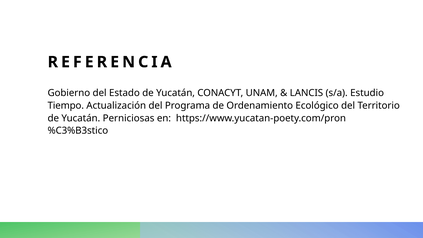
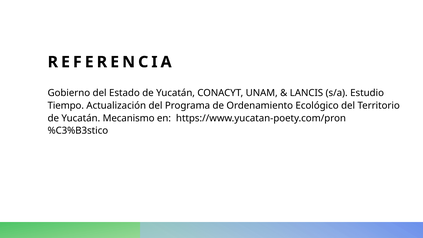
Perniciosas: Perniciosas -> Mecanismo (129, 118)
